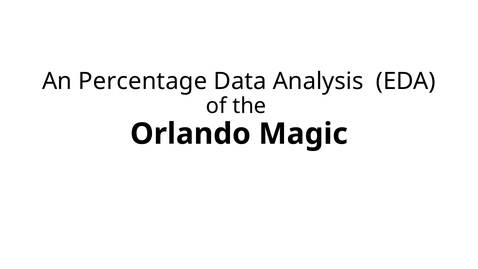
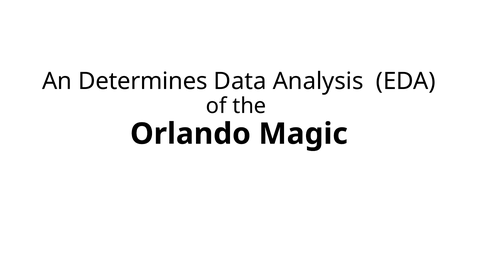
Percentage: Percentage -> Determines (143, 81)
